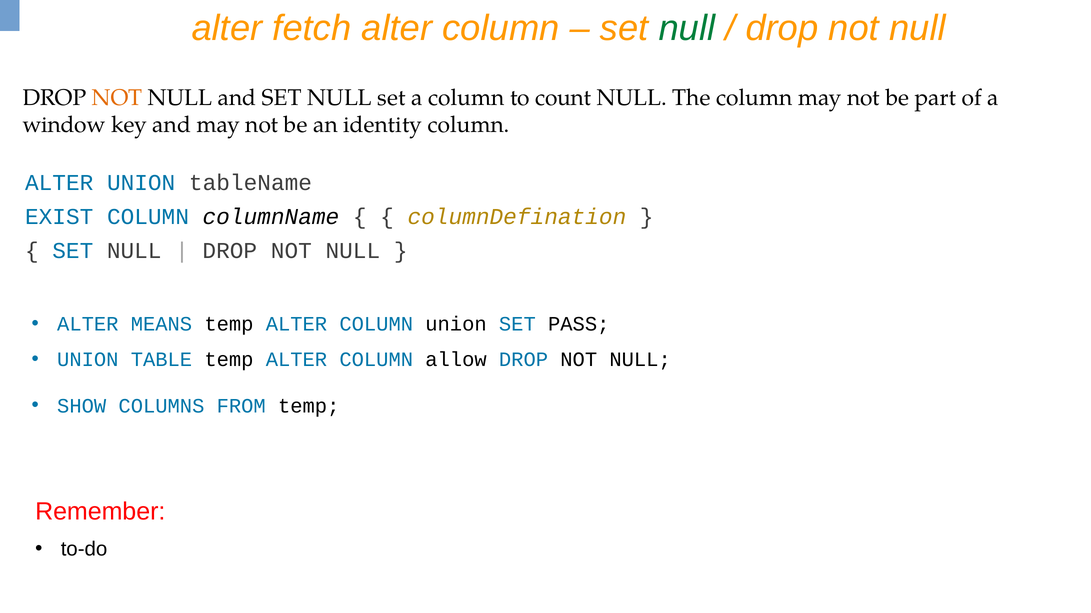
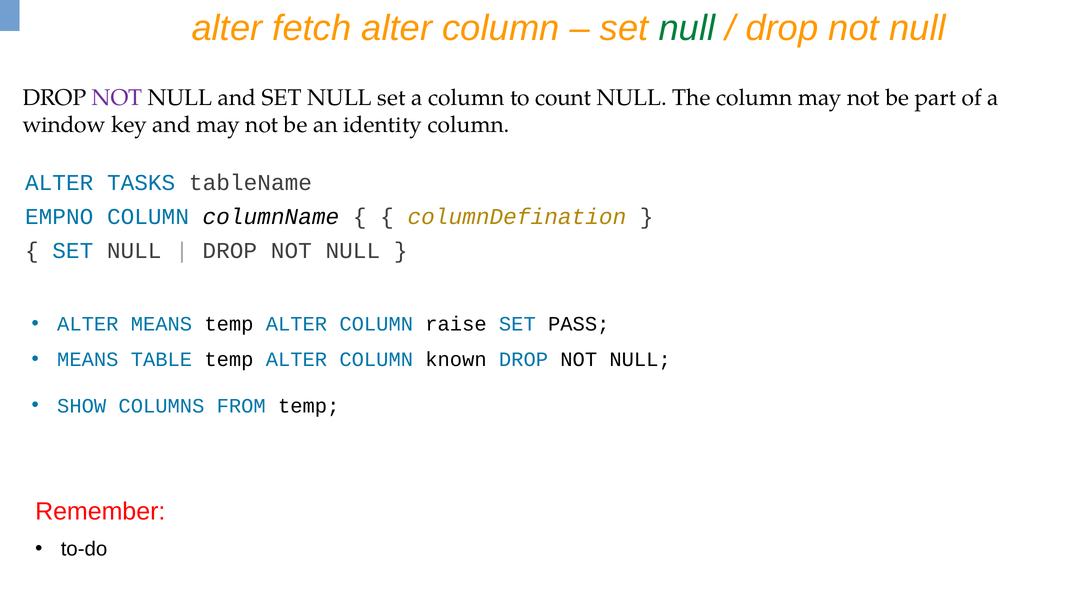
NOT colour: orange -> purple (117, 98)
ALTER UNION: UNION -> TASKS (141, 183)
EXIST: EXIST -> EMPNO (59, 217)
COLUMN union: union -> raise (456, 325)
UNION: UNION -> MEANS (88, 360)
allow: allow -> known (456, 360)
